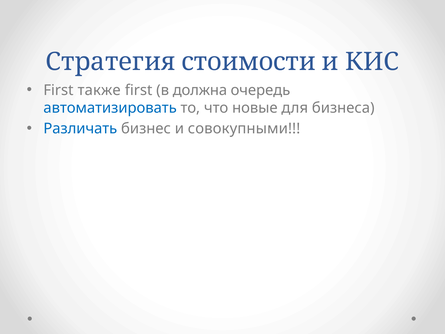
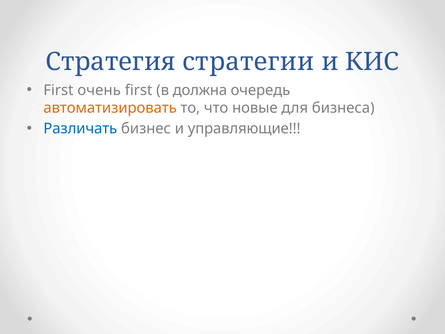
стоимости: стоимости -> стратегии (248, 62)
также: также -> очень (99, 90)
автоматизировать colour: blue -> orange (110, 108)
совокупными: совокупными -> управляющие (244, 129)
